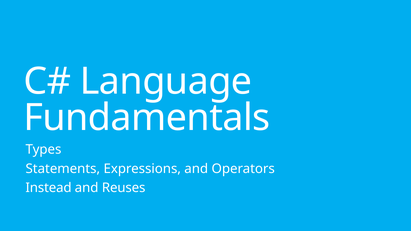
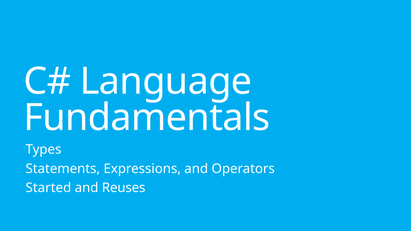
Instead: Instead -> Started (48, 188)
